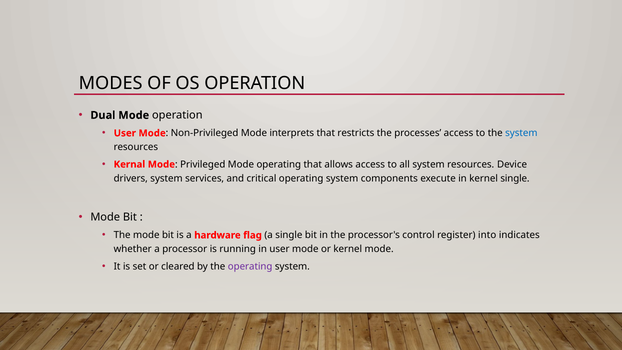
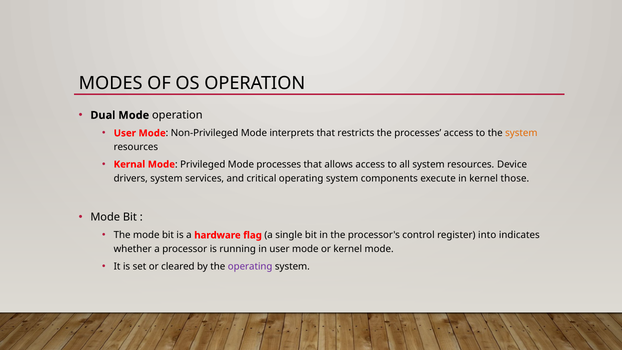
system colour: blue -> orange (521, 133)
Mode operating: operating -> processes (279, 164)
kernel single: single -> those (515, 178)
